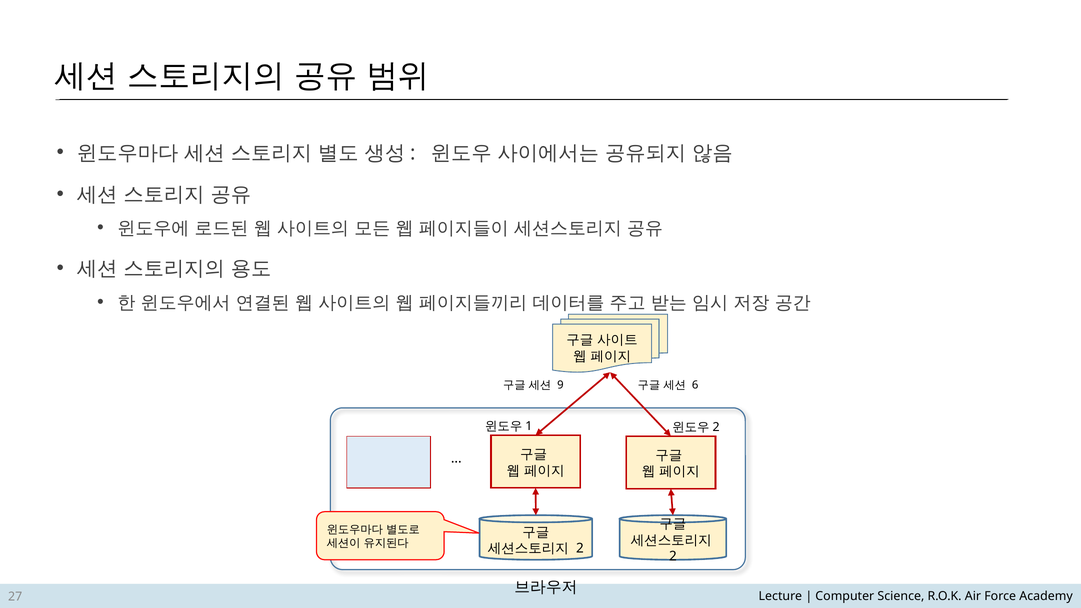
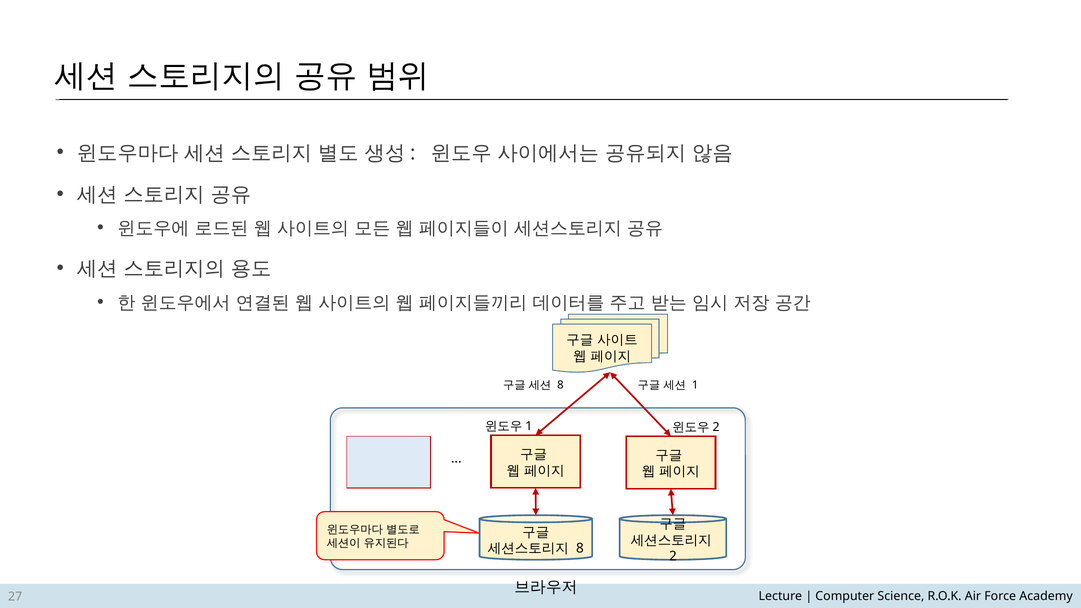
9: 9 -> 8 (560, 385)
6: 6 -> 1 (695, 385)
2: 2 -> 8 (580, 548)
